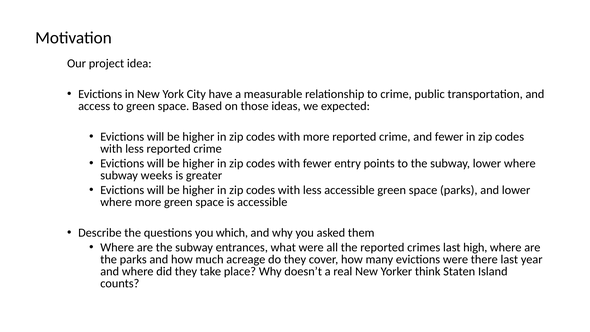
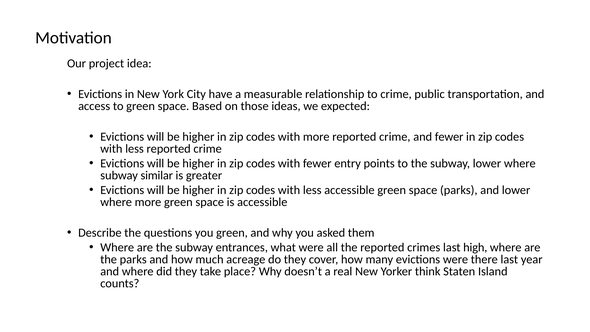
weeks: weeks -> similar (157, 175)
you which: which -> green (232, 233)
